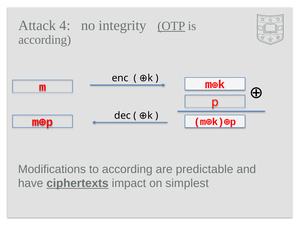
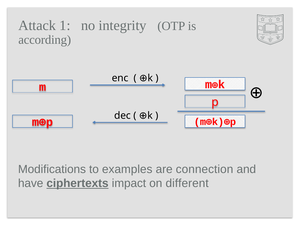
4: 4 -> 1 (65, 26)
OTP underline: present -> none (171, 26)
to according: according -> examples (127, 169)
predictable: predictable -> connection (205, 169)
simplest: simplest -> different (187, 183)
